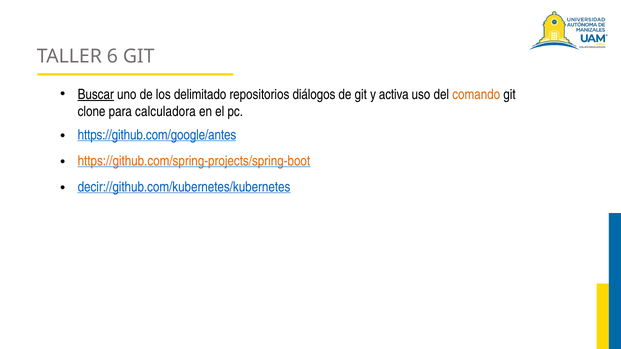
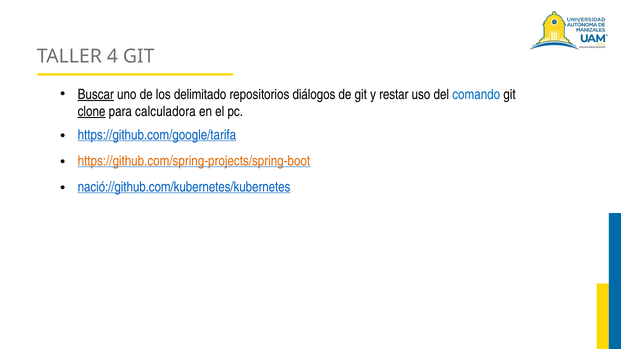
6: 6 -> 4 (112, 56)
activa: activa -> restar (394, 95)
comando colour: orange -> blue (476, 95)
clone underline: none -> present (92, 112)
https://github.com/google/antes: https://github.com/google/antes -> https://github.com/google/tarifa (157, 135)
decir://github.com/kubernetes/kubernetes: decir://github.com/kubernetes/kubernetes -> nació://github.com/kubernetes/kubernetes (184, 187)
